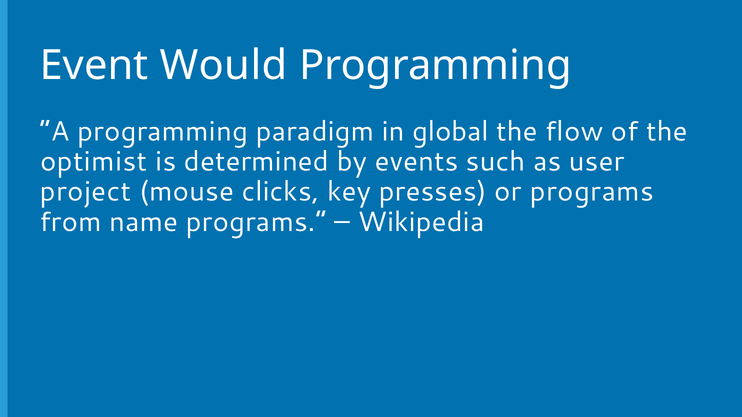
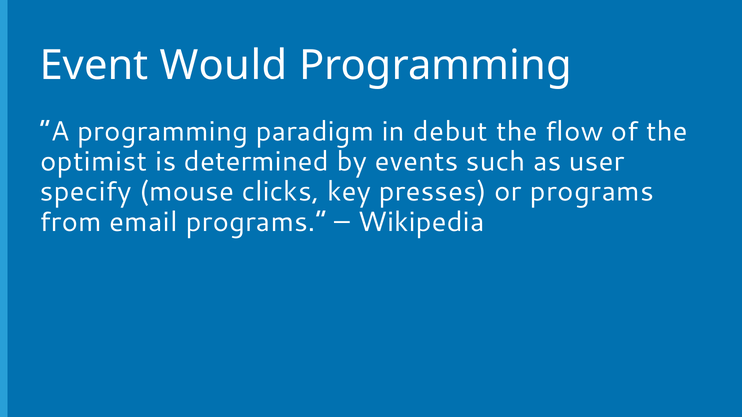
global: global -> debut (450, 132)
project: project -> specify (86, 192)
name: name -> email (144, 222)
